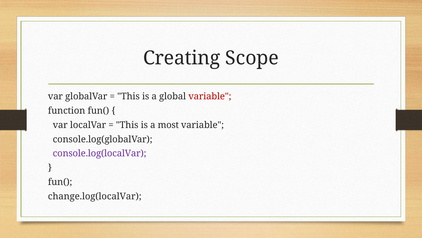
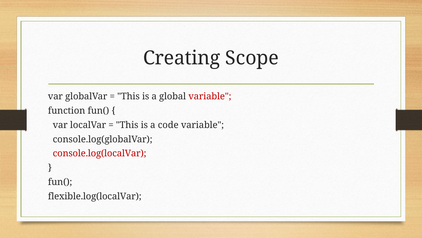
most: most -> code (168, 125)
console.log(localVar colour: purple -> red (100, 153)
change.log(localVar: change.log(localVar -> flexible.log(localVar (95, 196)
